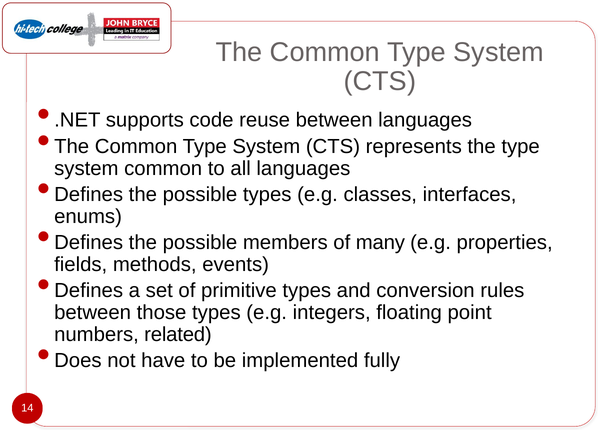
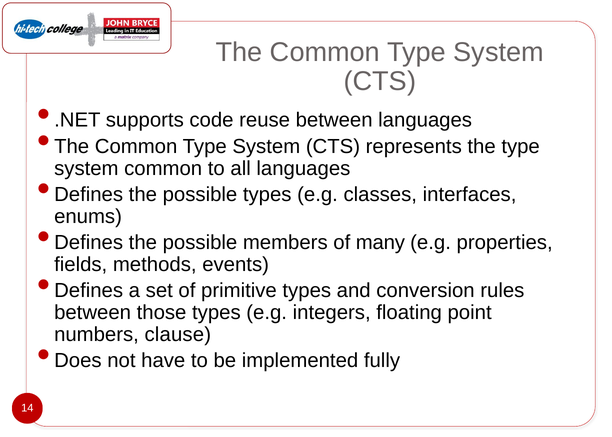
related: related -> clause (178, 335)
